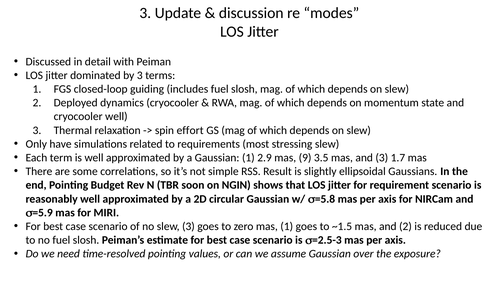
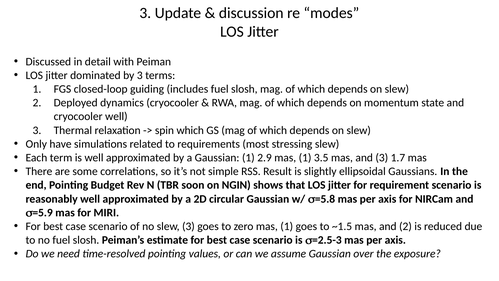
spin effort: effort -> which (190, 130)
2.9 mas 9: 9 -> 1 (305, 158)
